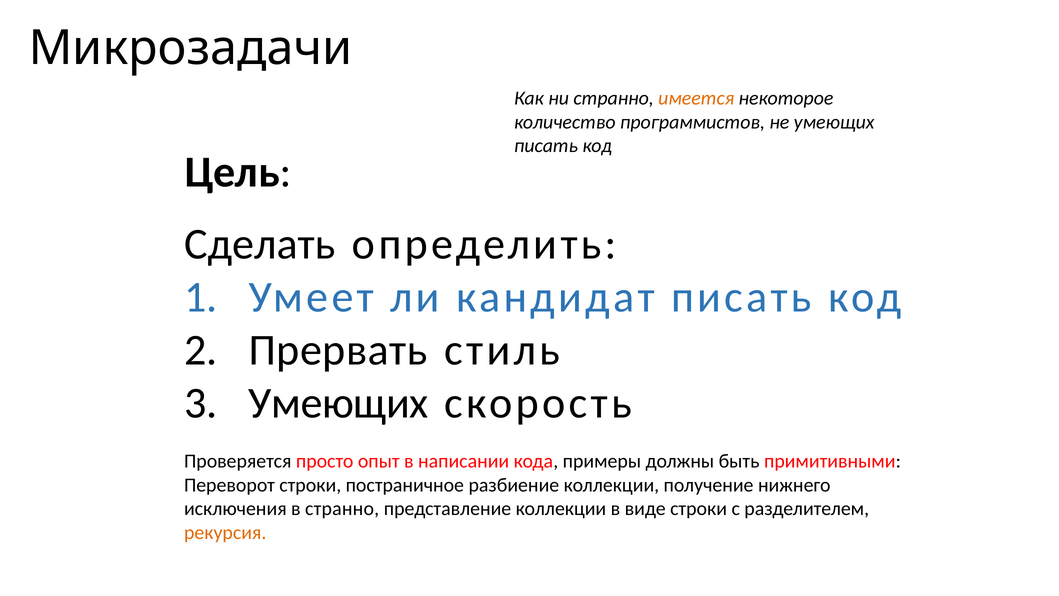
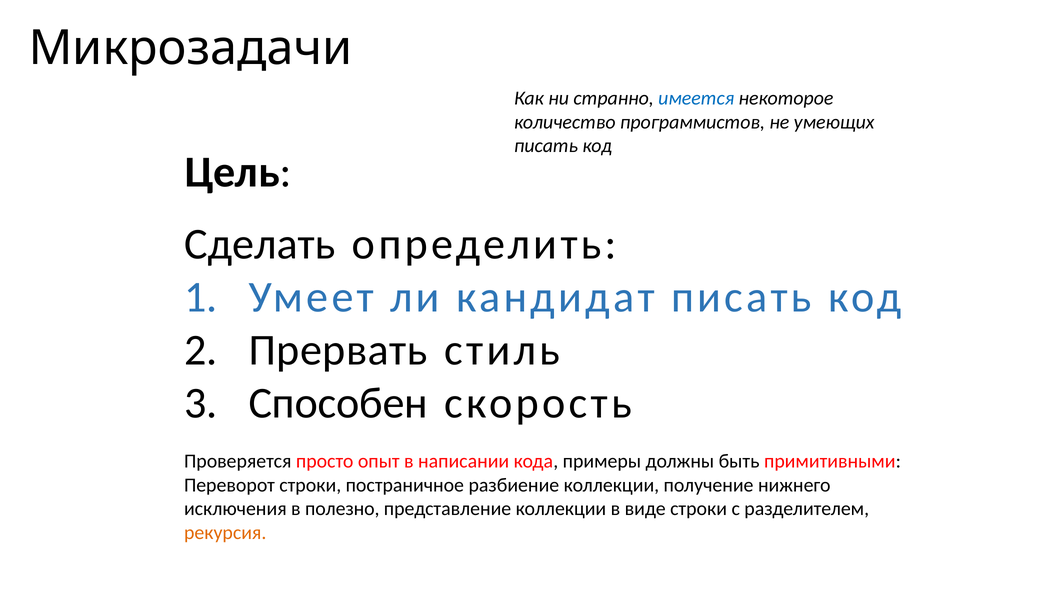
имеется colour: orange -> blue (696, 98)
Умеющих: Умеющих -> Способен (338, 403)
в странно: странно -> полезно (342, 509)
